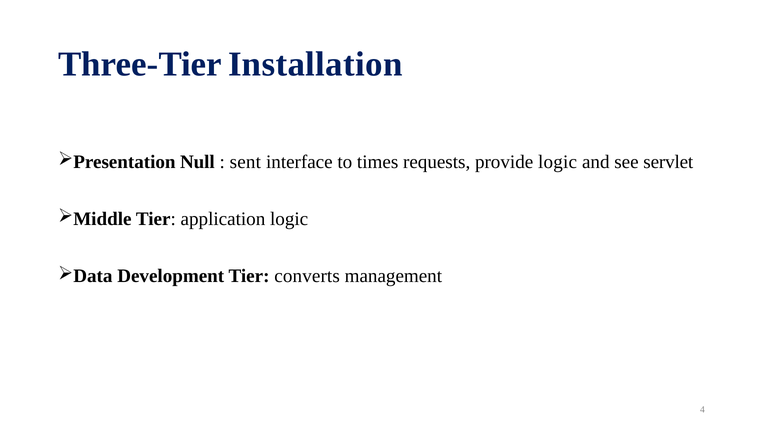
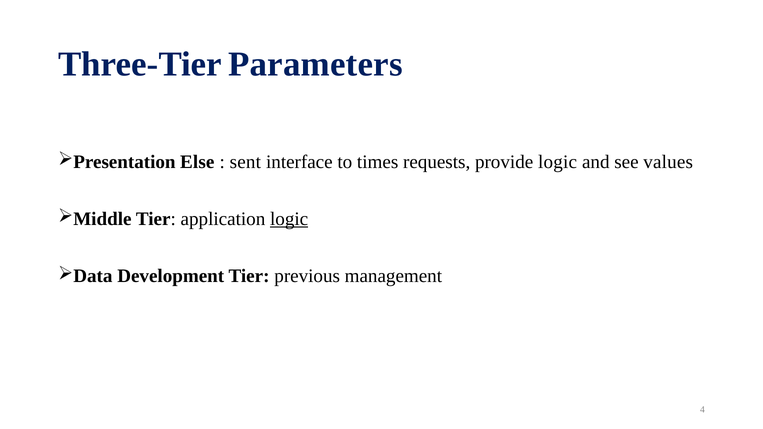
Installation: Installation -> Parameters (315, 64)
Null: Null -> Else (197, 162)
servlet: servlet -> values (668, 162)
logic underline: none -> present (289, 219)
converts: converts -> previous (307, 276)
